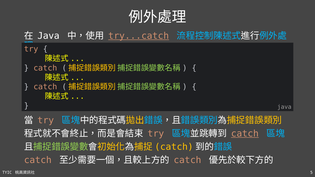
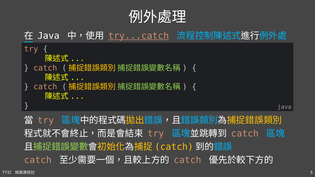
catch underline: present -> none (245, 134)
